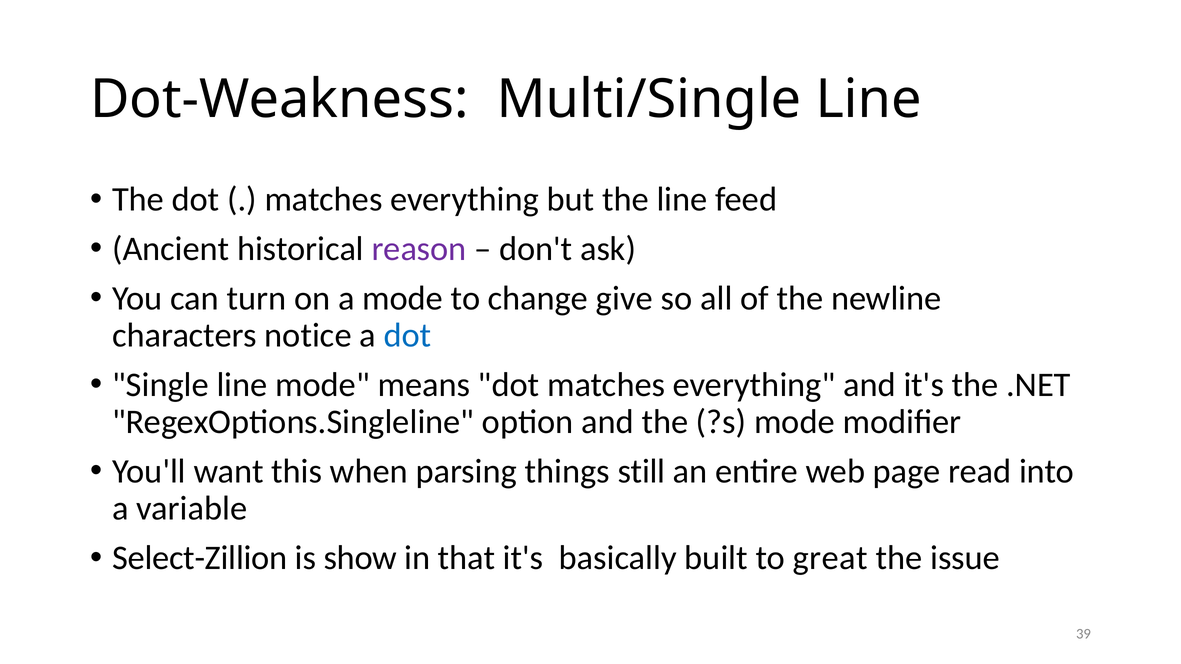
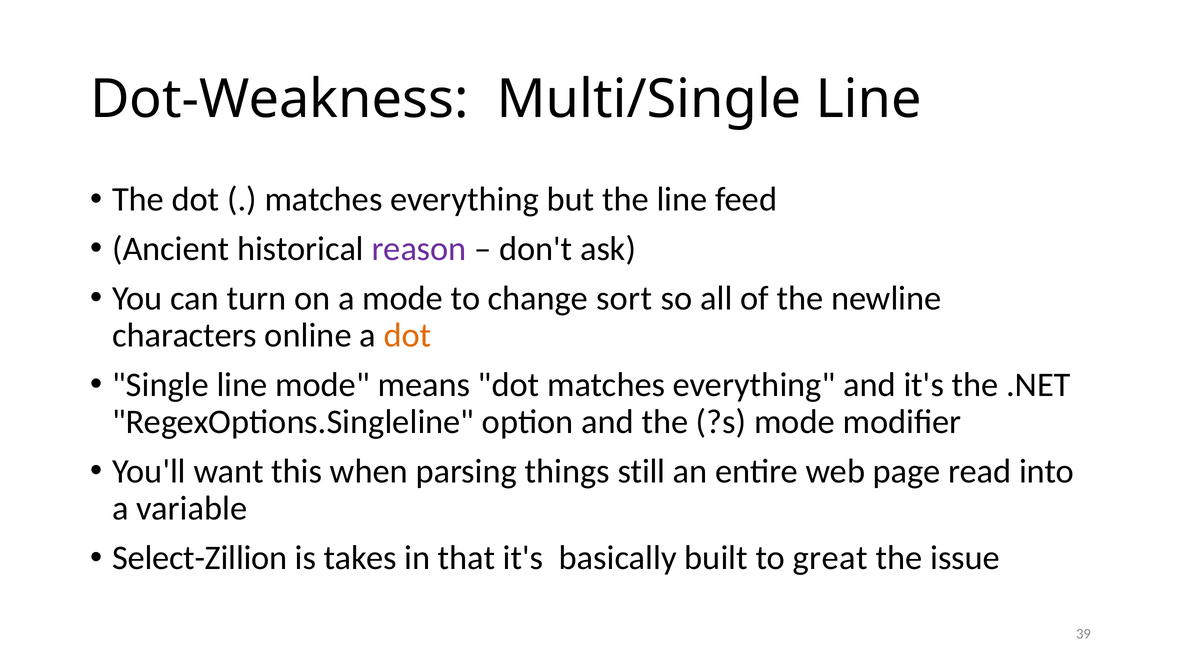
give: give -> sort (624, 299)
notice: notice -> online (308, 336)
dot colour: blue -> orange (408, 336)
show: show -> takes (360, 558)
